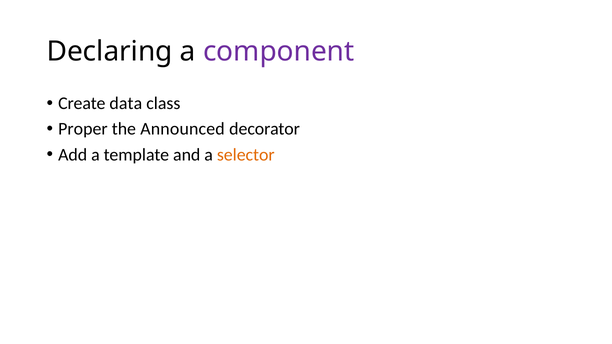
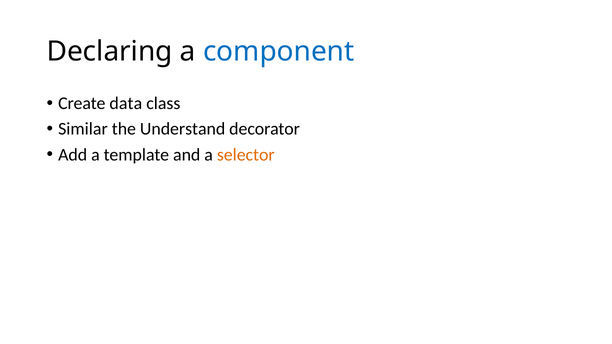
component colour: purple -> blue (279, 51)
Proper: Proper -> Similar (83, 129)
Announced: Announced -> Understand (183, 129)
